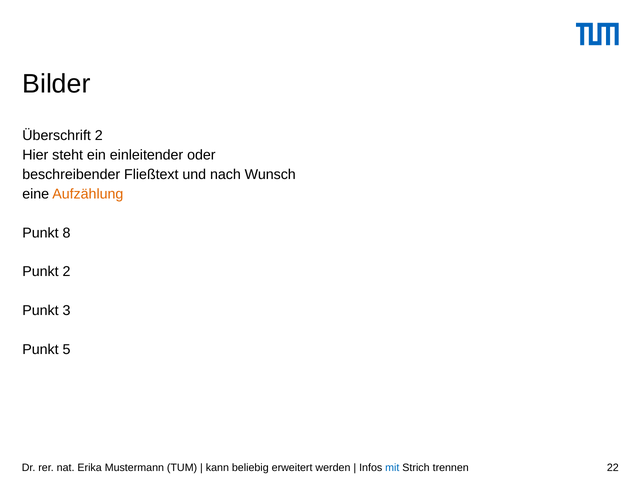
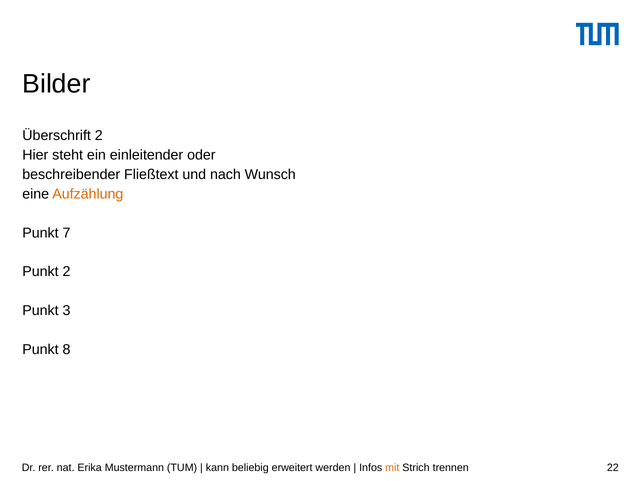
8: 8 -> 7 (67, 233)
5: 5 -> 8 (67, 349)
mit colour: blue -> orange (392, 467)
